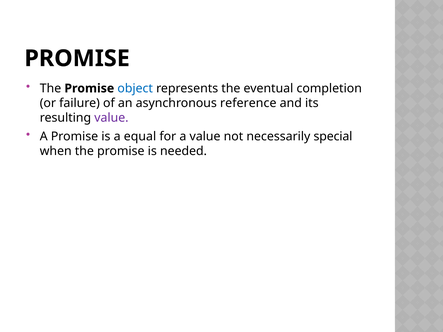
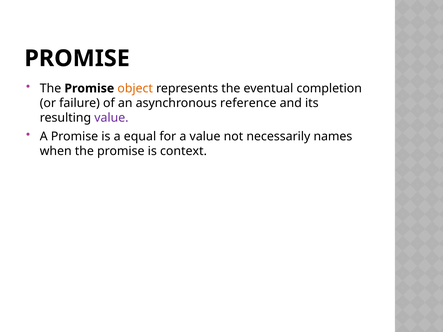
object colour: blue -> orange (135, 88)
special: special -> names (333, 136)
needed: needed -> context (183, 151)
